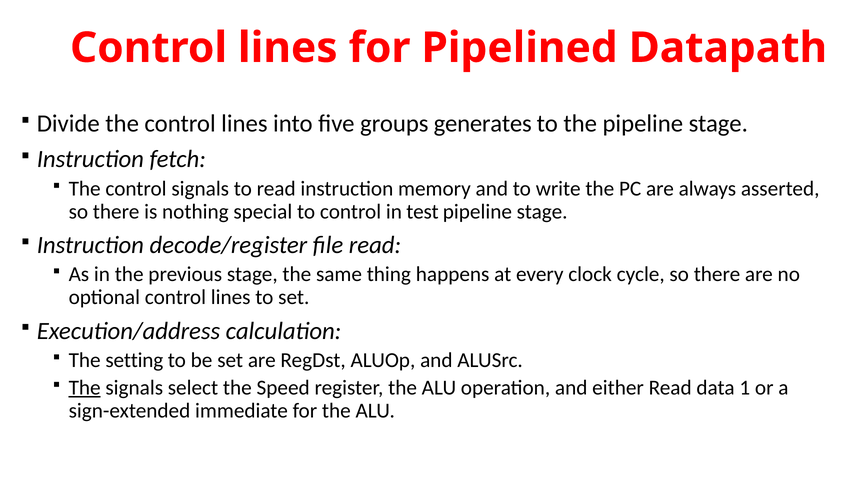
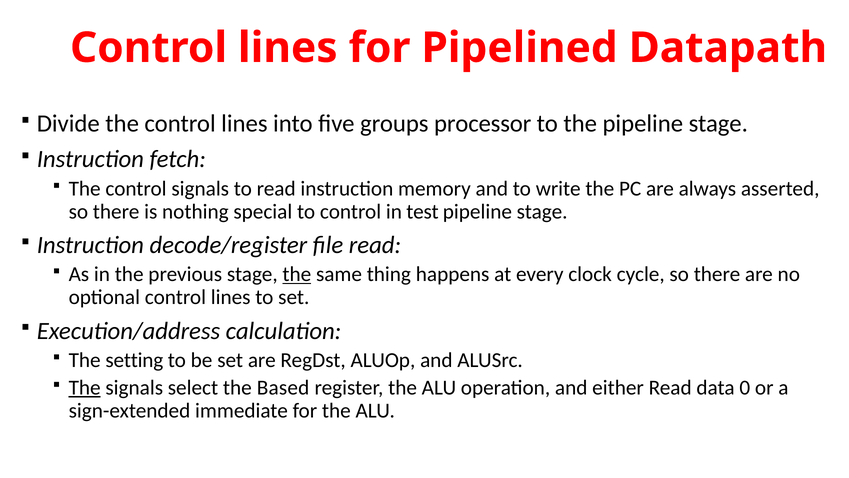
generates: generates -> processor (483, 124)
the underline: none -> present (297, 274)
Speed: Speed -> Based (283, 387)
1: 1 -> 0 (745, 387)
